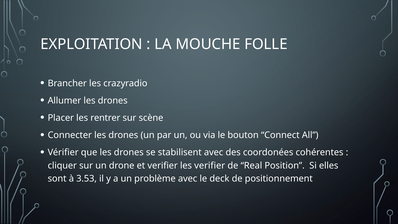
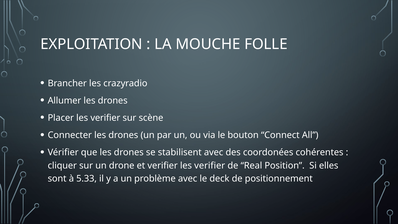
Placer les rentrer: rentrer -> verifier (105, 118)
3.53: 3.53 -> 5.33 (87, 179)
